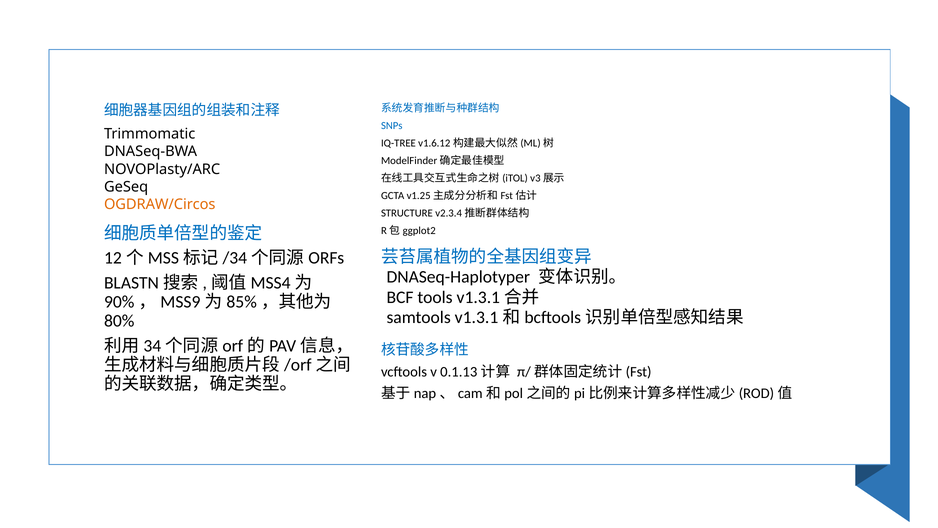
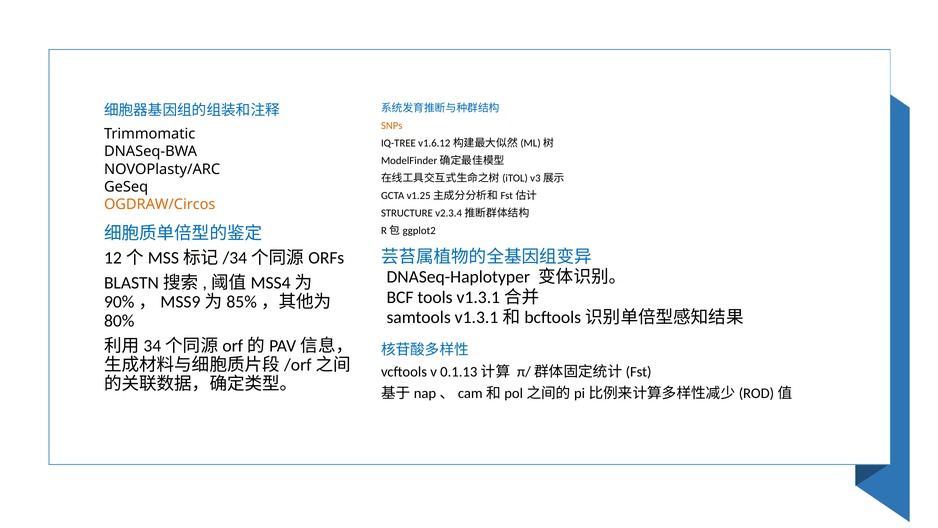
SNPs colour: blue -> orange (392, 126)
